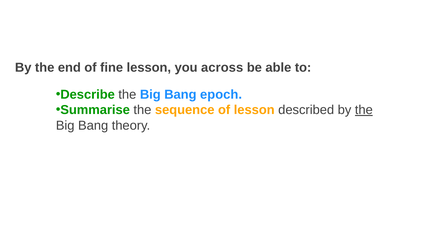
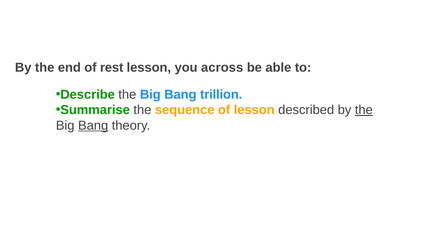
fine: fine -> rest (112, 68)
epoch: epoch -> trillion (221, 95)
Bang underline: none -> present (93, 126)
